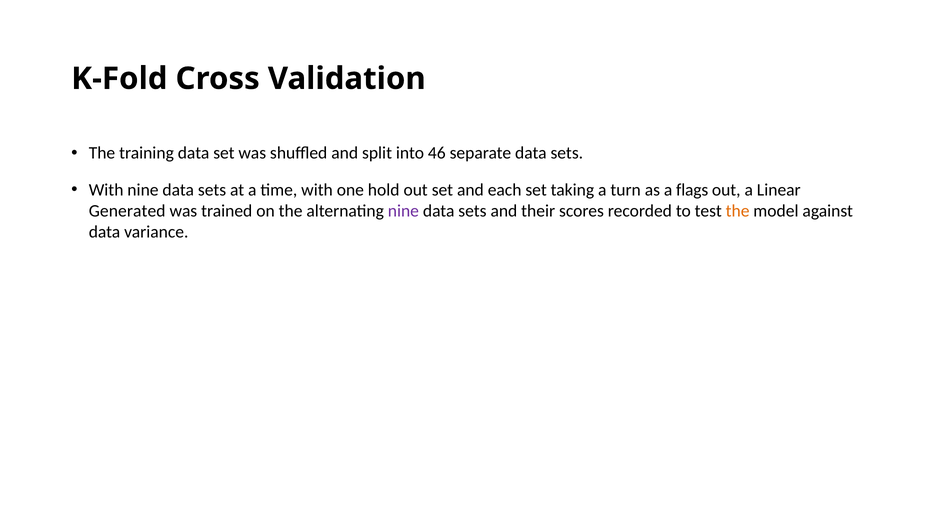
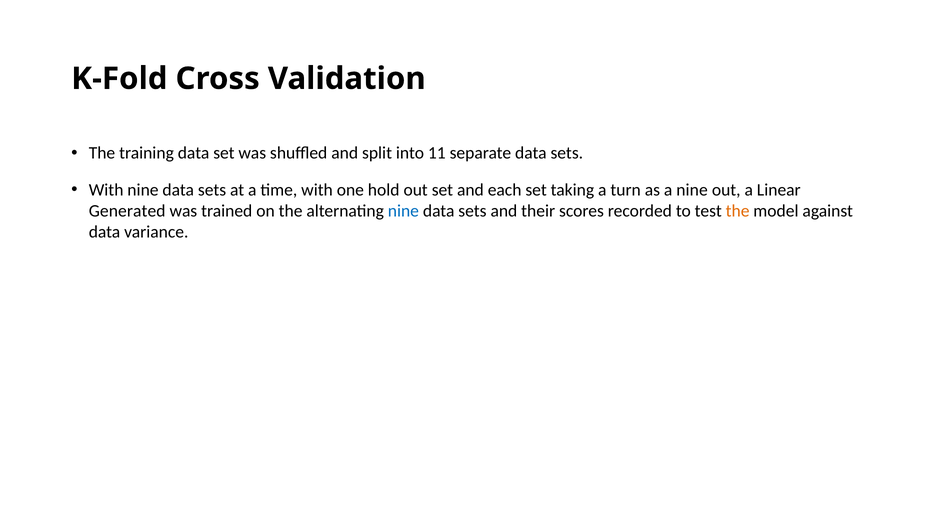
46: 46 -> 11 (437, 153)
a flags: flags -> nine (692, 190)
nine colour: purple -> blue (403, 211)
